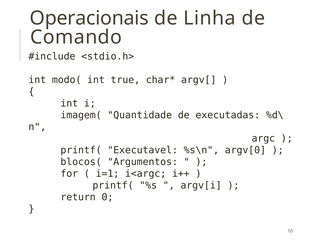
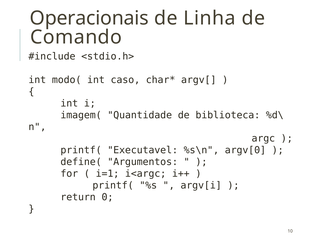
true: true -> caso (125, 80)
executadas: executadas -> biblioteca (228, 115)
blocos(: blocos( -> define( (81, 162)
